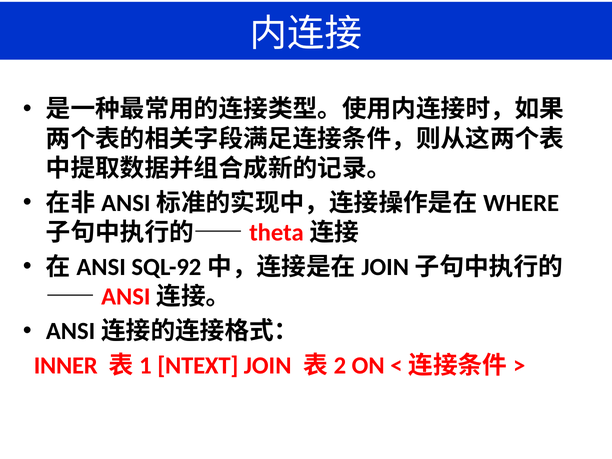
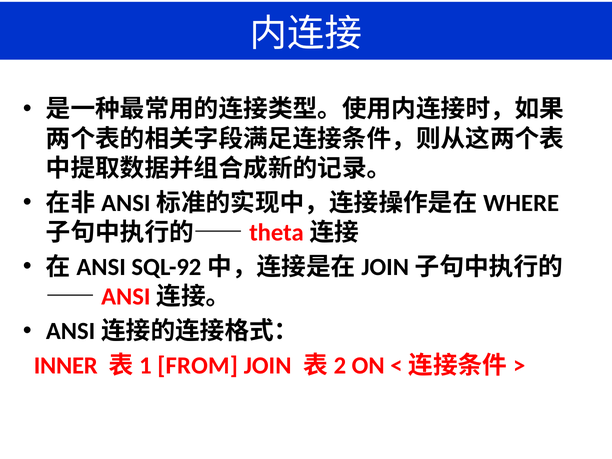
NTEXT: NTEXT -> FROM (198, 366)
